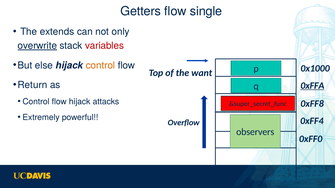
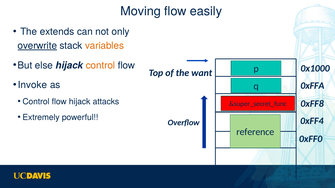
Getters: Getters -> Moving (141, 11)
single: single -> easily (206, 11)
variables colour: red -> orange (104, 46)
Return: Return -> Invoke (32, 85)
0xFFA underline: present -> none (312, 86)
observers: observers -> reference (255, 132)
